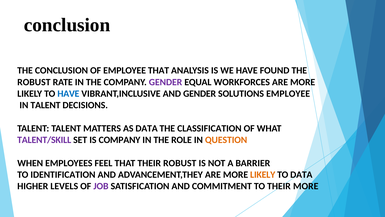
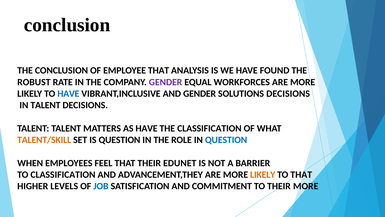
SOLUTIONS EMPLOYEE: EMPLOYEE -> DECISIONS (288, 94)
AS DATA: DATA -> HAVE (147, 128)
TALENT/SKILL colour: purple -> orange (44, 140)
IS COMPANY: COMPANY -> QUESTION (120, 140)
QUESTION colour: orange -> blue (226, 140)
THEIR ROBUST: ROBUST -> EDUNET (180, 163)
TO IDENTIFICATION: IDENTIFICATION -> CLASSIFICATION (63, 174)
TO DATA: DATA -> THAT (301, 174)
JOB colour: purple -> blue (101, 186)
